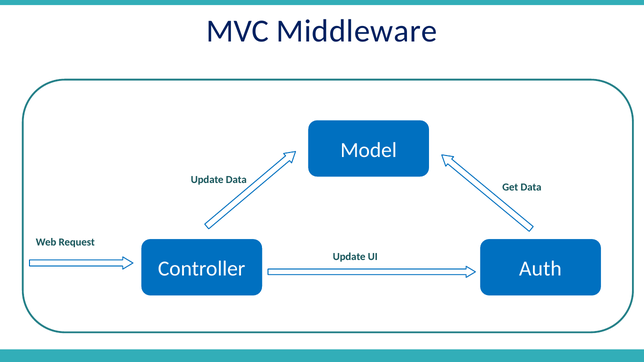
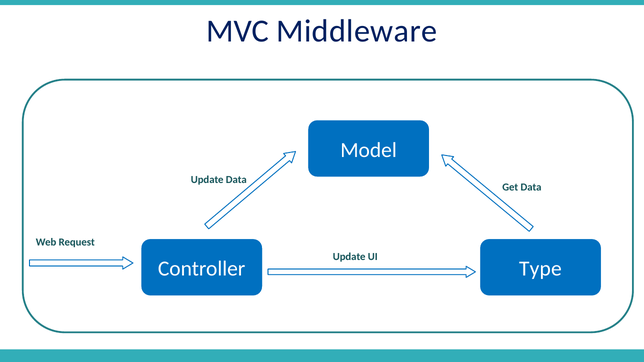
Auth: Auth -> Type (540, 269)
